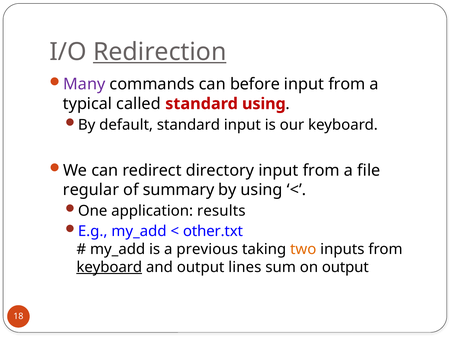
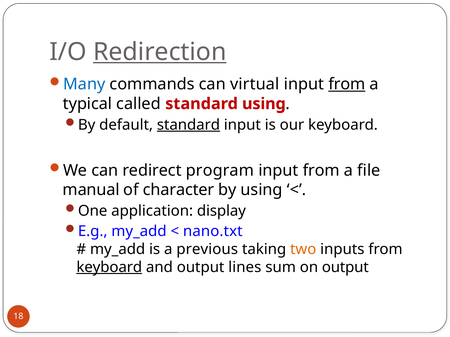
Many colour: purple -> blue (84, 84)
before: before -> virtual (255, 84)
from underline: none -> present (347, 84)
standard underline: none -> present (188, 125)
directory: directory -> program (220, 171)
regular: regular -> manual (91, 190)
summary: summary -> character (179, 190)
results: results -> display (221, 211)
other.txt: other.txt -> nano.txt (213, 231)
